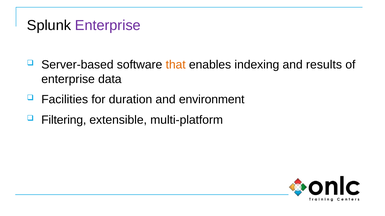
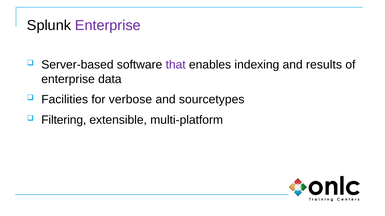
that colour: orange -> purple (176, 65)
duration: duration -> verbose (130, 100)
environment: environment -> sourcetypes (212, 100)
